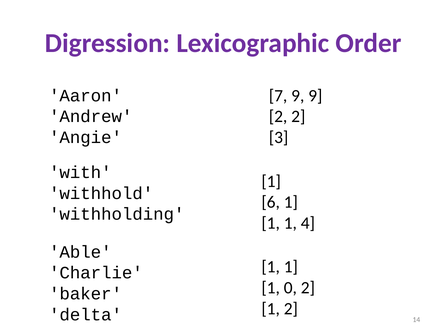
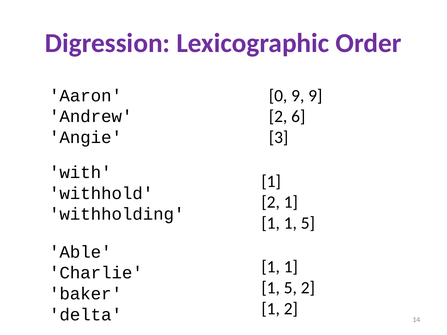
7: 7 -> 0 (278, 96)
2 2: 2 -> 6 (298, 117)
6: 6 -> 2 (271, 202)
4: 4 -> 5 (308, 223)
0: 0 -> 5 (290, 288)
